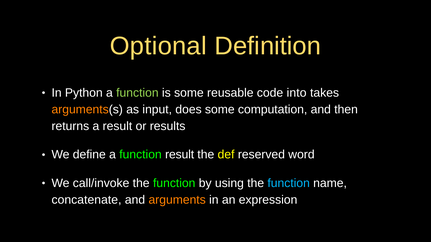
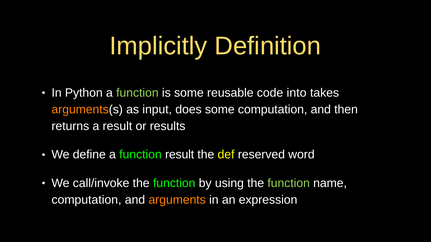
Optional: Optional -> Implicitly (158, 46)
function colour: light blue -> light green (289, 183)
concatenate: concatenate -> computation (86, 200)
